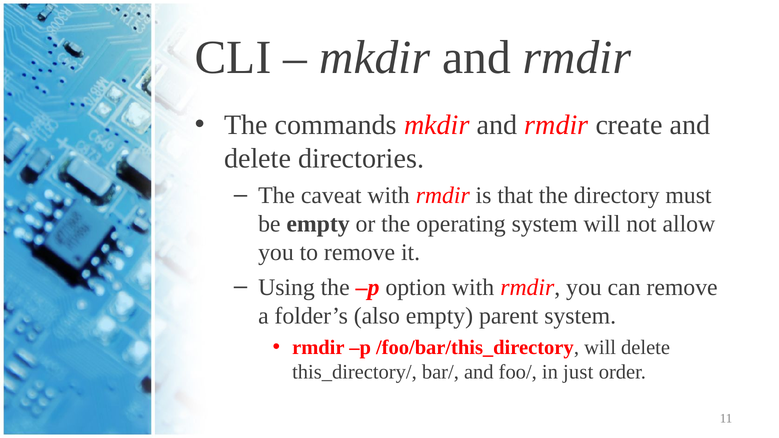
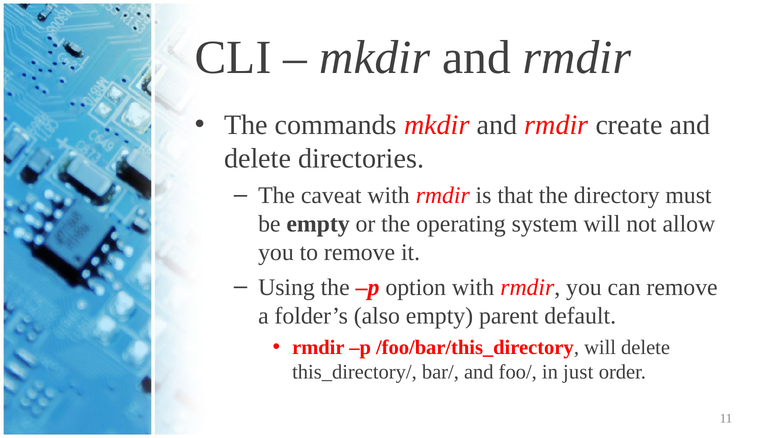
parent system: system -> default (580, 316)
